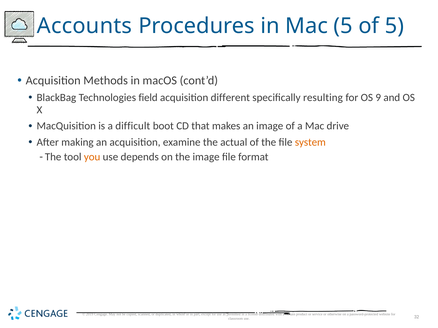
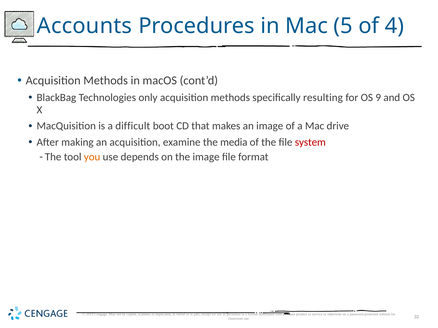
of 5: 5 -> 4 (394, 26)
field: field -> only (148, 98)
different: different -> methods (230, 98)
actual: actual -> media (234, 142)
system colour: orange -> red (310, 142)
